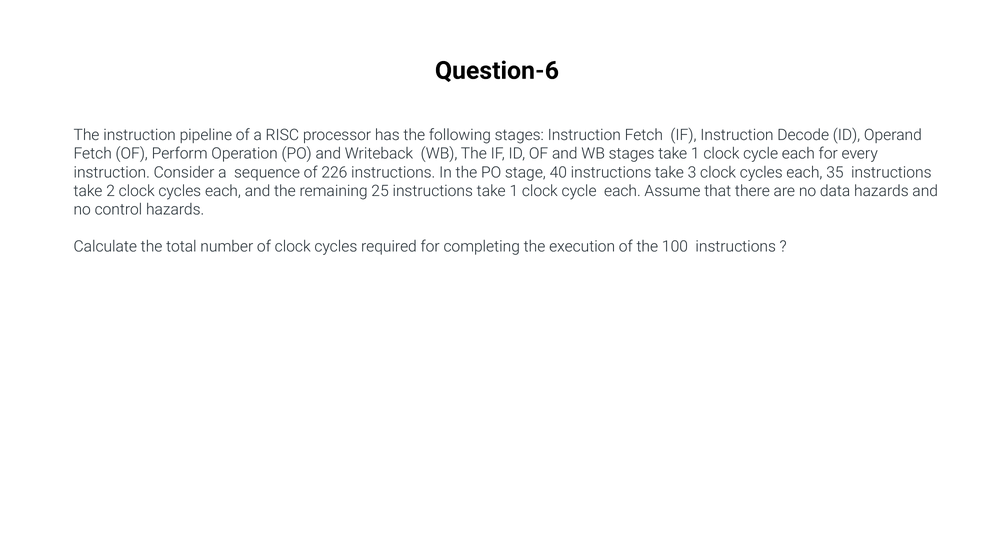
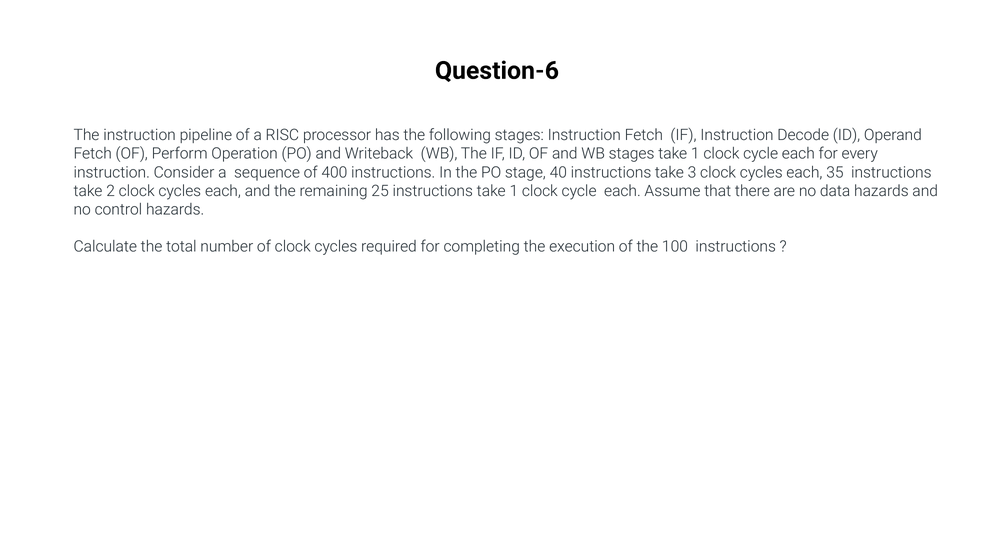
226: 226 -> 400 (334, 172)
